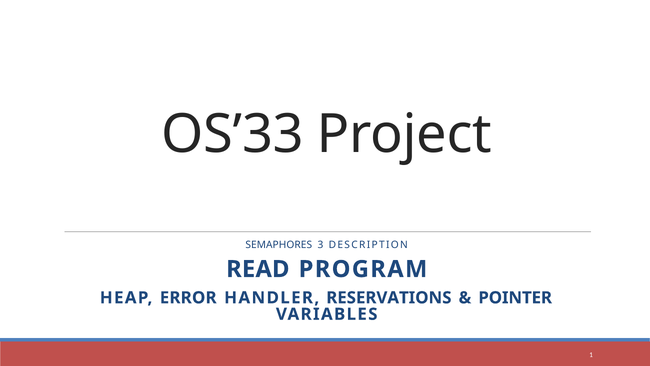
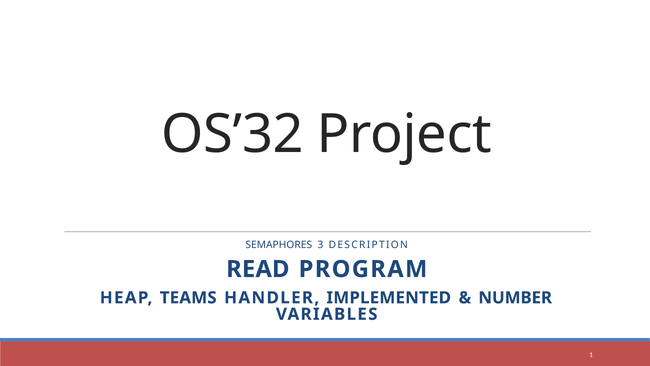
OS’33: OS’33 -> OS’32 (233, 134)
ERROR: ERROR -> TEAMS (188, 297)
RESERVATIONS: RESERVATIONS -> IMPLEMENTED (389, 297)
POINTER: POINTER -> NUMBER (515, 297)
